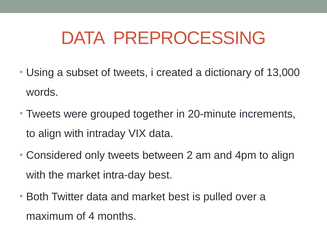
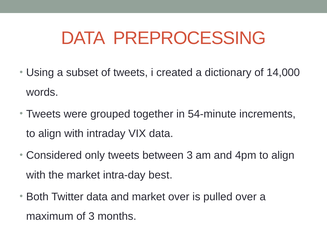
13,000: 13,000 -> 14,000 (283, 73)
20-minute: 20-minute -> 54-minute (212, 114)
between 2: 2 -> 3 (190, 156)
market best: best -> over (179, 197)
of 4: 4 -> 3 (92, 217)
